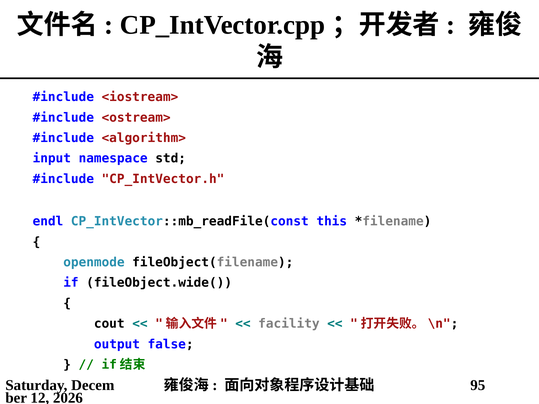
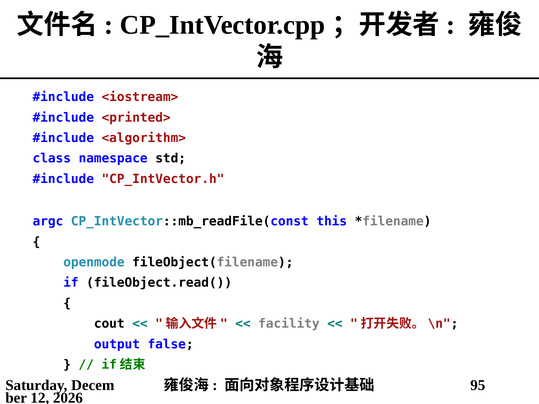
<ostream>: <ostream> -> <printed> (136, 118)
input: input -> class (52, 159)
endl: endl -> argc (48, 222)
fileObject.wide(: fileObject.wide( -> fileObject.read( (159, 283)
